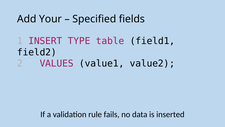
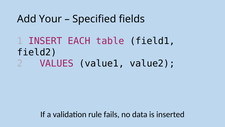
TYPE: TYPE -> EACH (79, 41)
